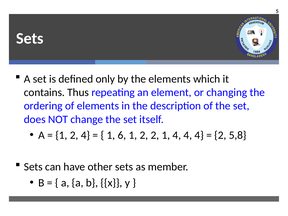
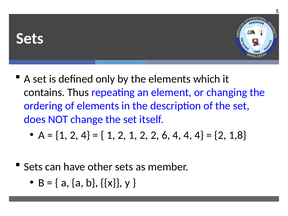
6: 6 -> 2 (122, 135)
2 1: 1 -> 6 (166, 135)
5,8: 5,8 -> 1,8 (238, 135)
